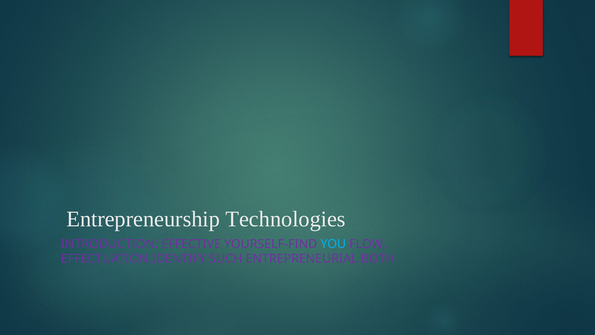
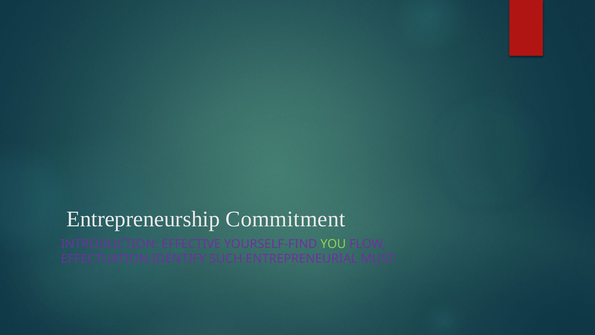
Technologies: Technologies -> Commitment (285, 219)
YOU colour: light blue -> light green (333, 244)
BOTH: BOTH -> MUST (378, 259)
